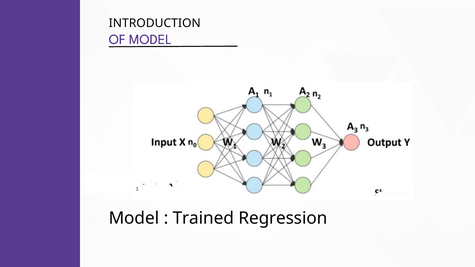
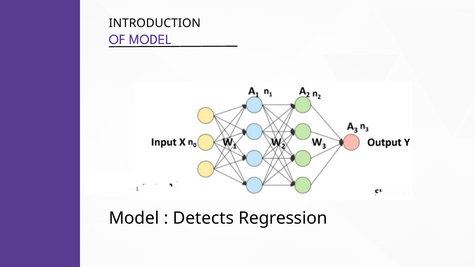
Trained: Trained -> Detects (203, 218)
